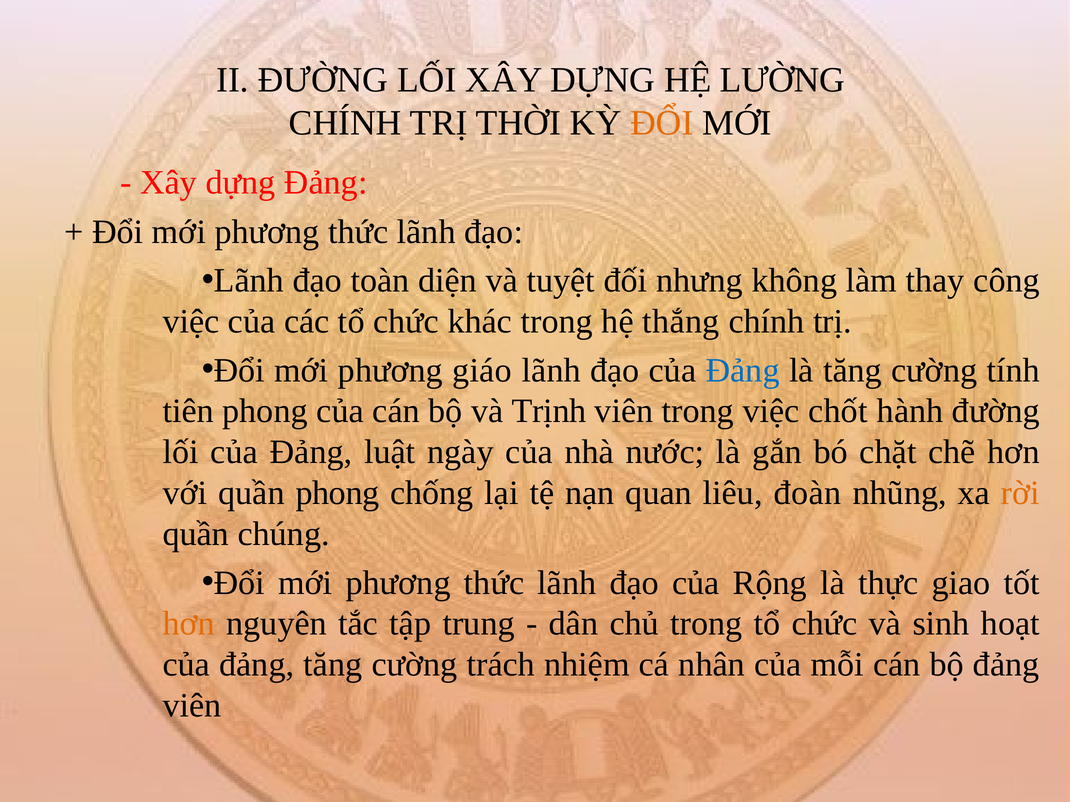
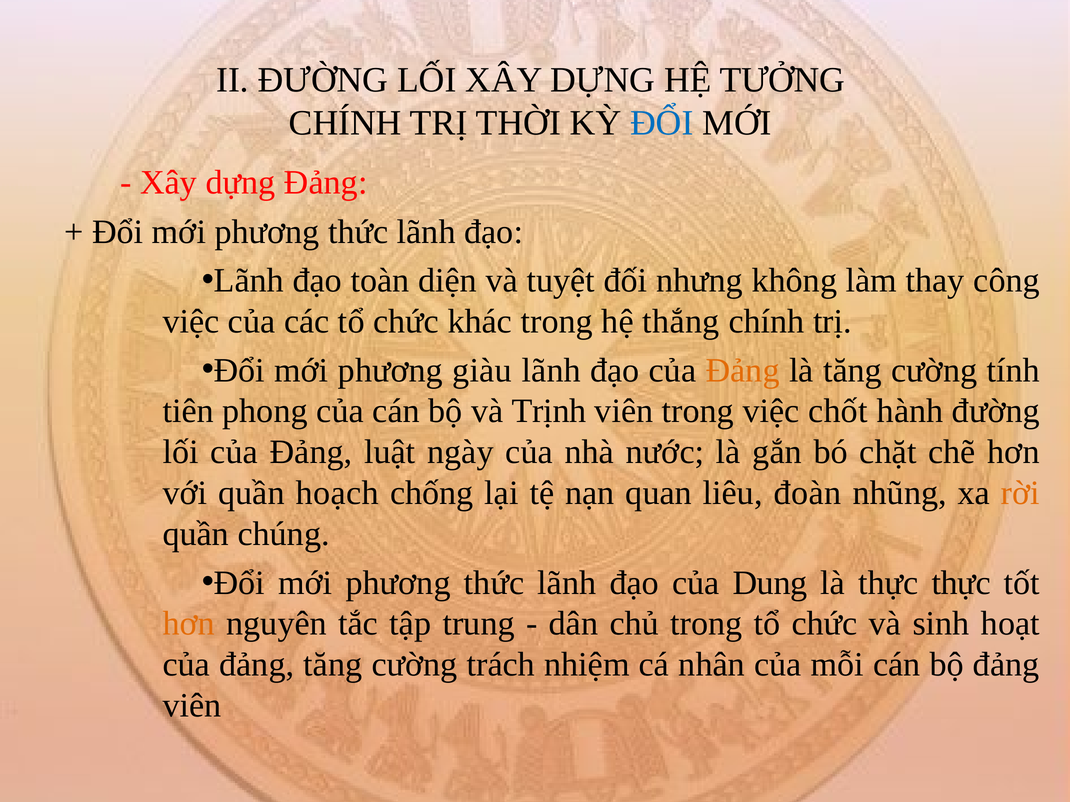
LƯỜNG: LƯỜNG -> TƯỞNG (782, 80)
ĐỔI colour: orange -> blue (662, 123)
giáo: giáo -> giàu (482, 370)
Đảng colour: blue -> orange (743, 370)
quần phong: phong -> hoạch (337, 493)
Rộng: Rộng -> Dung (770, 583)
thực giao: giao -> thực (961, 583)
